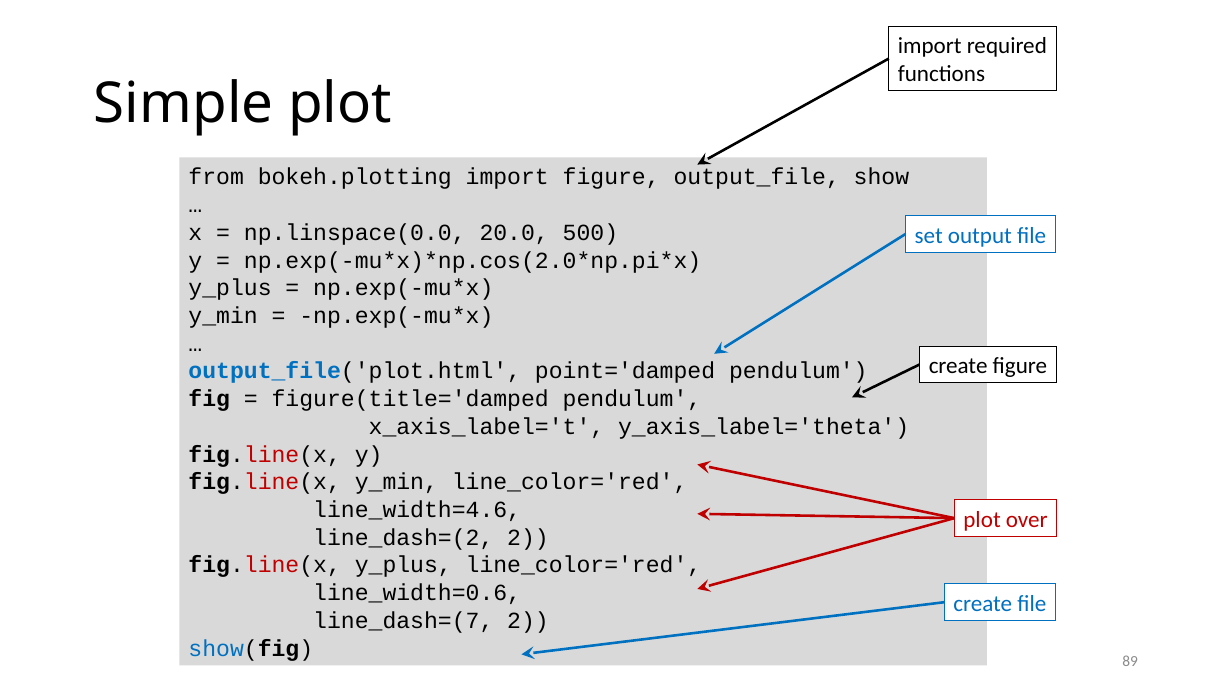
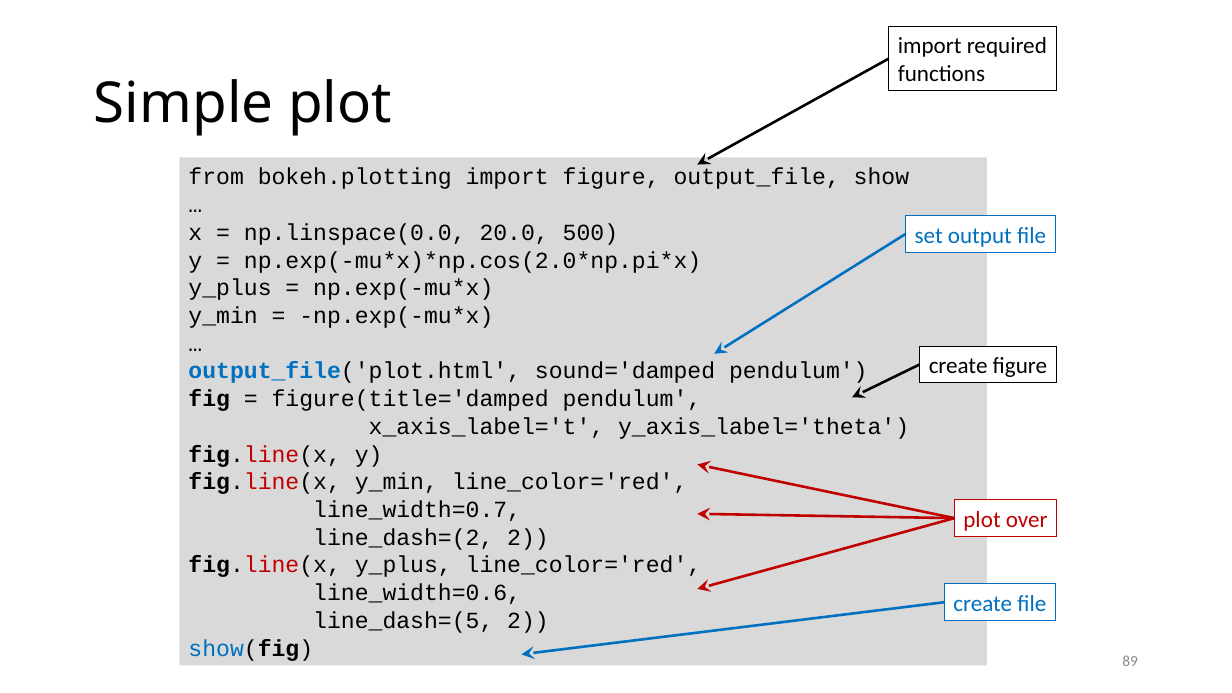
point='damped: point='damped -> sound='damped (625, 371)
line_width=4.6: line_width=4.6 -> line_width=0.7 (417, 510)
line_dash=(7: line_dash=(7 -> line_dash=(5 (403, 621)
